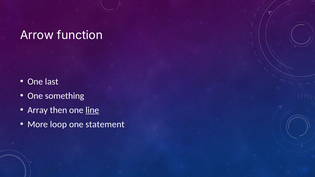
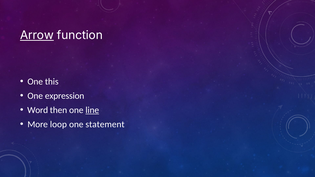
Arrow underline: none -> present (37, 35)
last: last -> this (52, 82)
something: something -> expression (65, 96)
Array: Array -> Word (38, 110)
